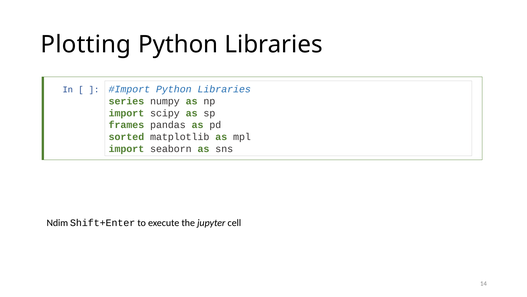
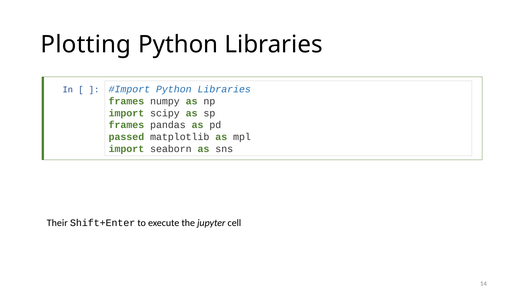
series: series -> frames (126, 101)
sorted: sorted -> passed (126, 137)
Ndim: Ndim -> Their (57, 222)
